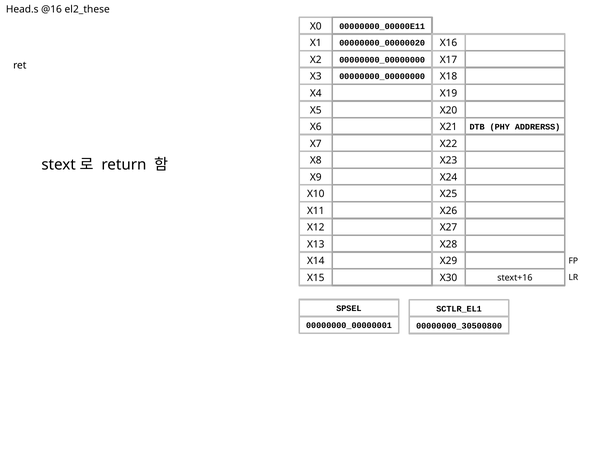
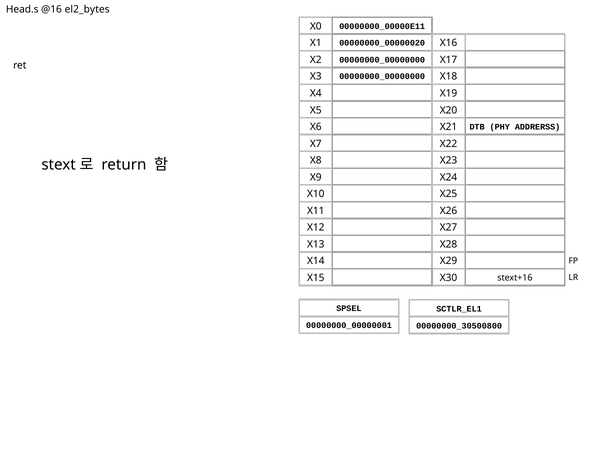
el2_these: el2_these -> el2_bytes (87, 10)
